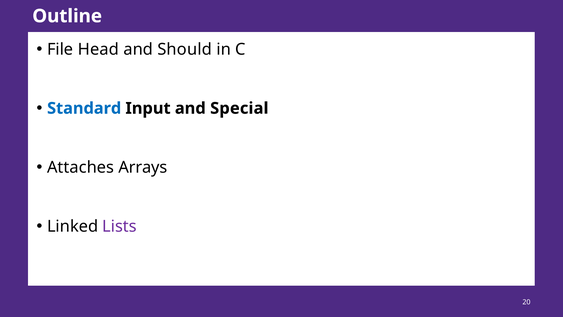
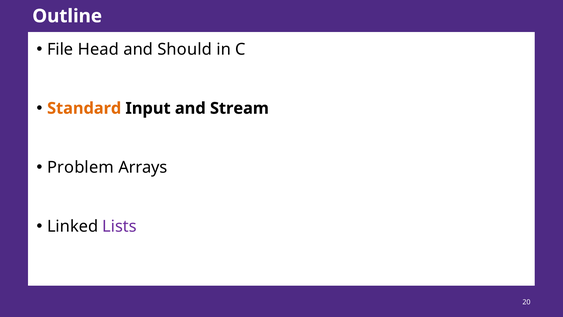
Standard colour: blue -> orange (84, 108)
Special: Special -> Stream (239, 108)
Attaches: Attaches -> Problem (81, 167)
